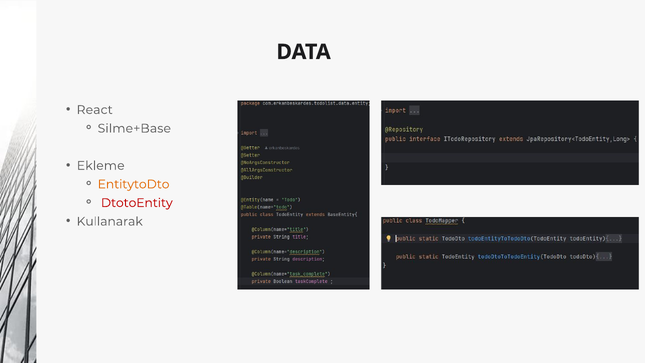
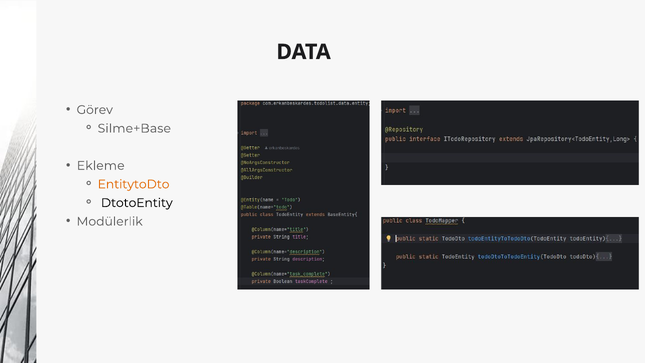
React: React -> Görev (95, 110)
DtotoEntity colour: red -> black (137, 203)
Kullanarak: Kullanarak -> Modülerlik (110, 221)
